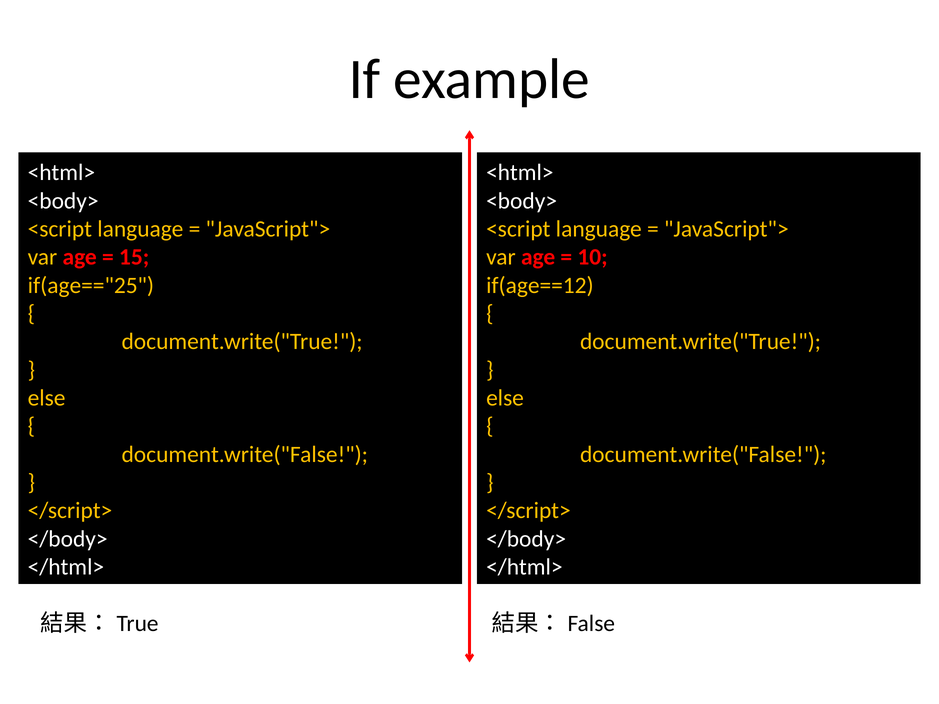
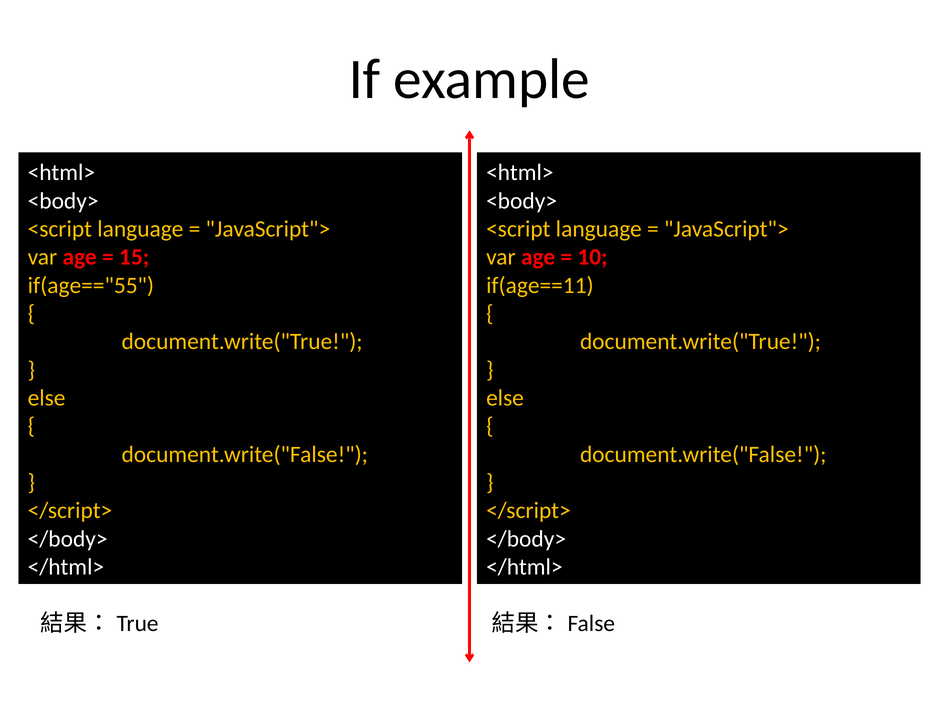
if(age=="25: if(age=="25 -> if(age=="55 (91, 285)
if(age==12: if(age==12 -> if(age==11 (540, 285)
